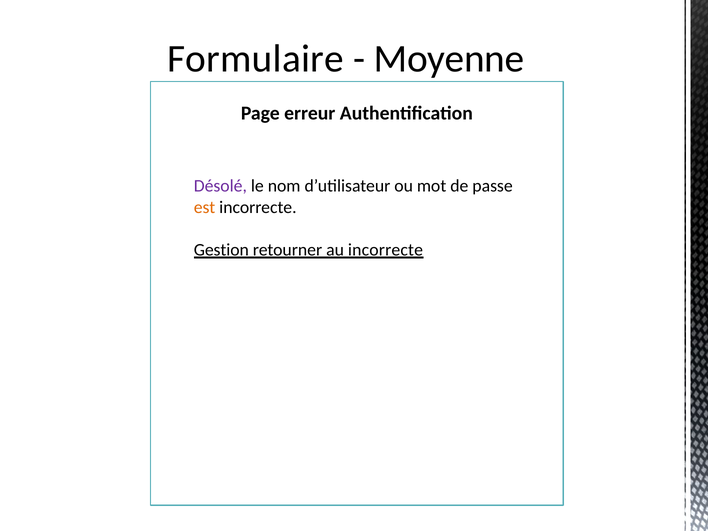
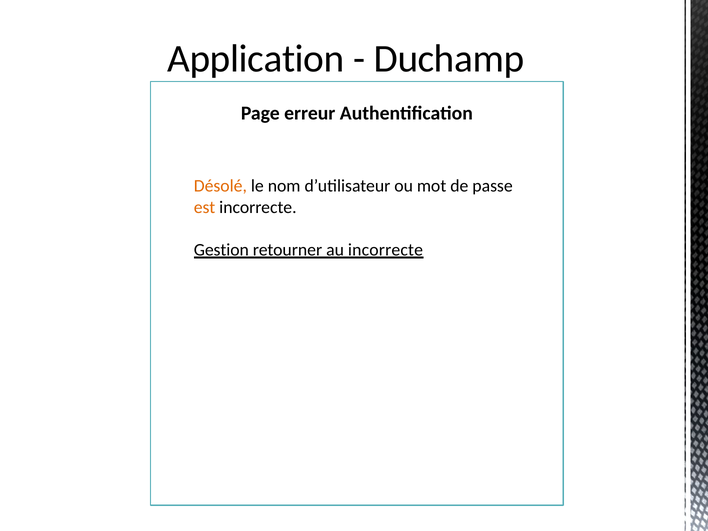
Formulaire: Formulaire -> Application (256, 59)
Moyenne: Moyenne -> Duchamp (449, 59)
Désolé colour: purple -> orange (220, 186)
